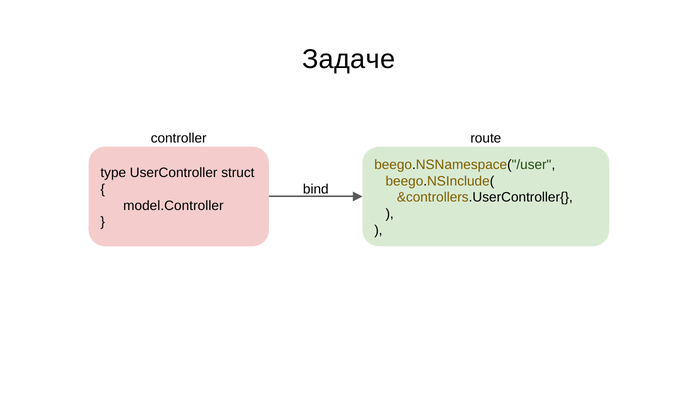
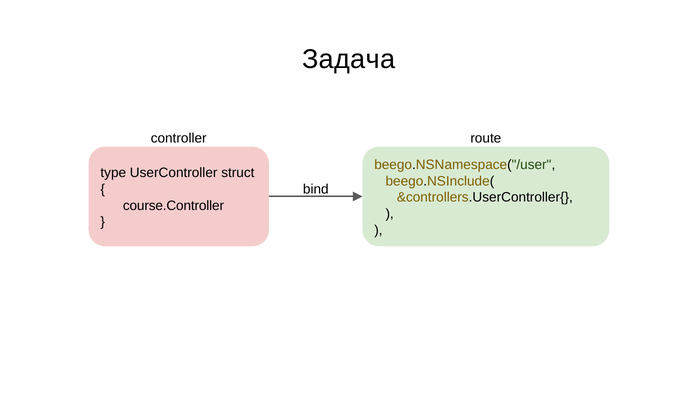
Задаче: Задаче -> Задача (349, 59)
model.Controller: model.Controller -> course.Controller (173, 205)
